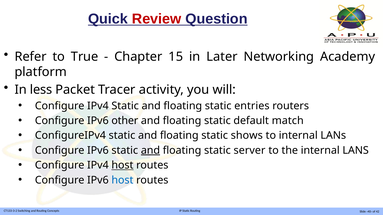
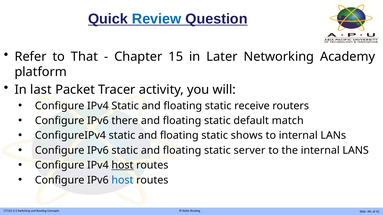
Review colour: red -> blue (157, 19)
True: True -> That (85, 57)
less: less -> last (41, 90)
entries: entries -> receive (252, 106)
other: other -> there (125, 121)
and underline: present -> none (150, 151)
